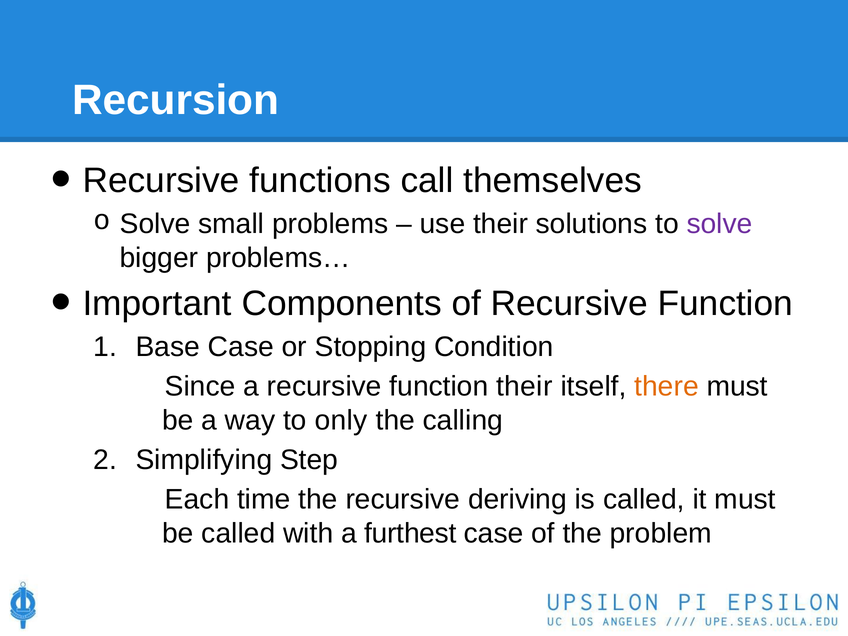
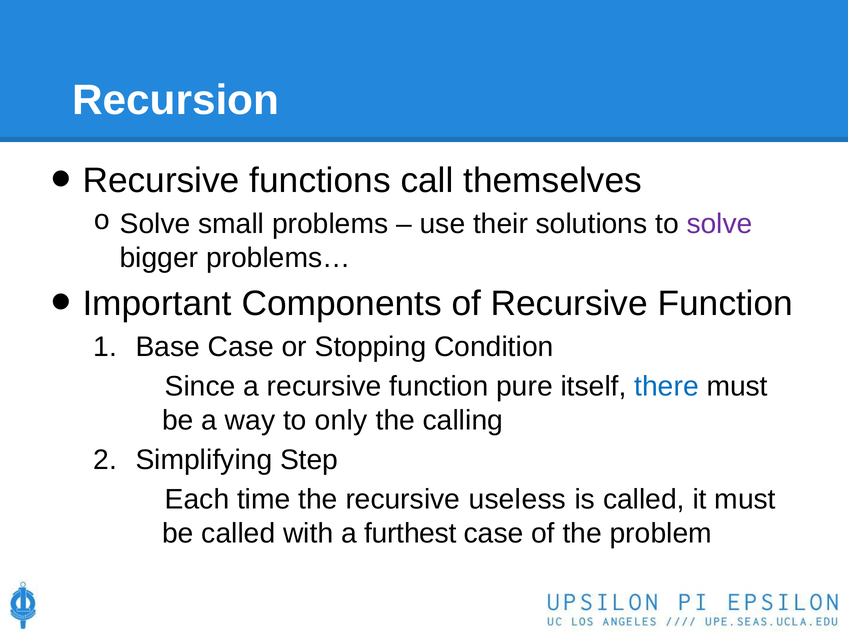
function their: their -> pure (525, 386)
there colour: orange -> blue (667, 386)
deriving: deriving -> useless (517, 499)
